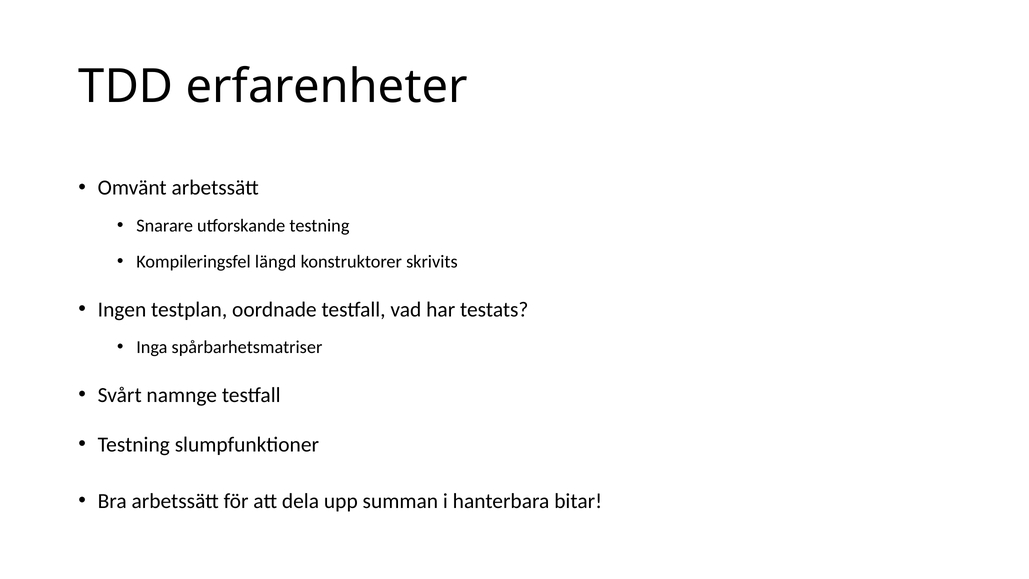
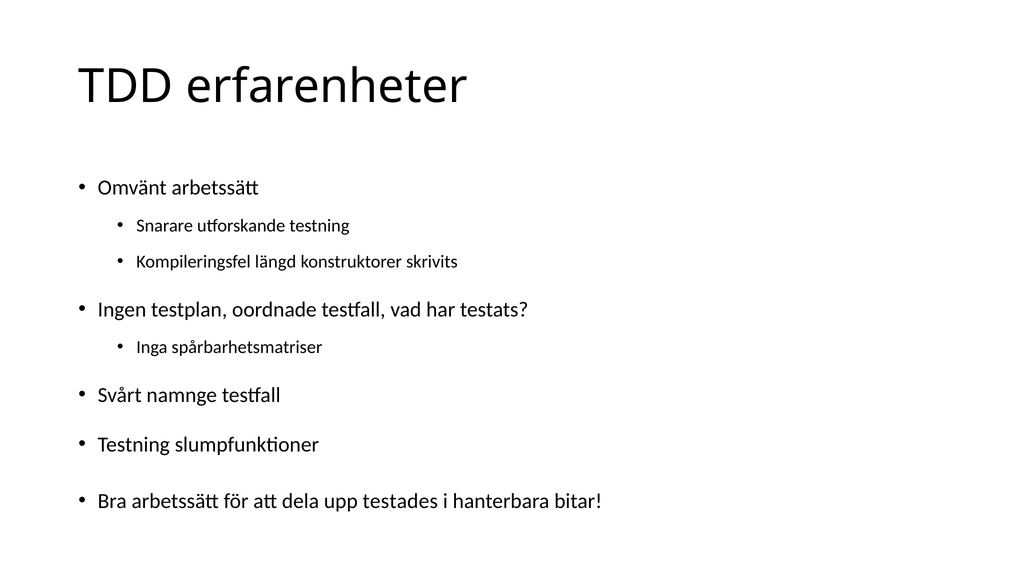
summan: summan -> testades (400, 501)
